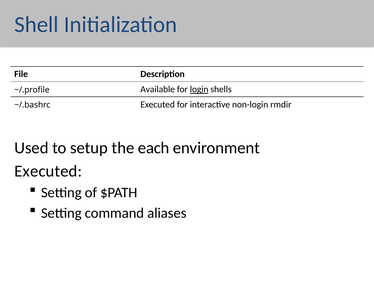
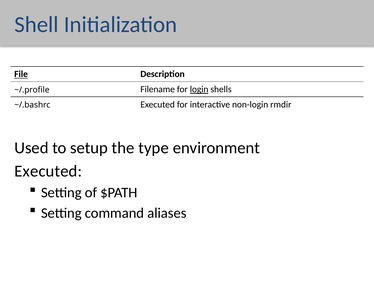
File underline: none -> present (21, 74)
Available: Available -> Filename (158, 89)
each: each -> type (154, 148)
